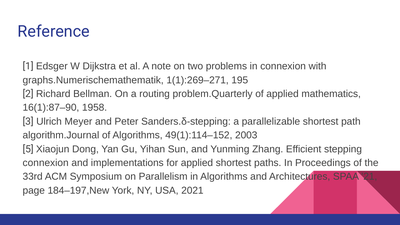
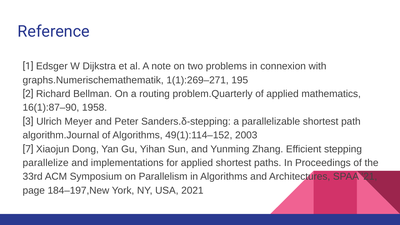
5: 5 -> 7 (28, 149)
connexion: connexion -> parallelize (46, 163)
